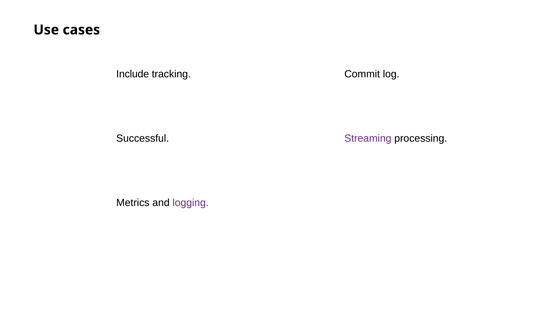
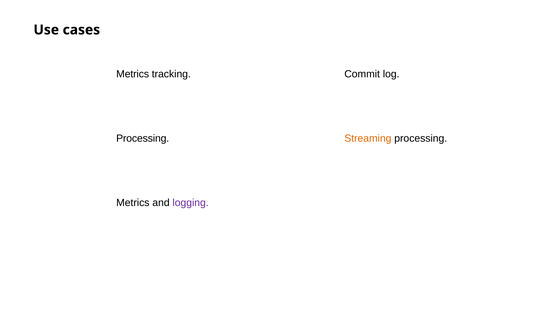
Include: Include -> Metrics (133, 74)
Successful: Successful -> Processing (143, 139)
Streaming colour: purple -> orange (368, 139)
